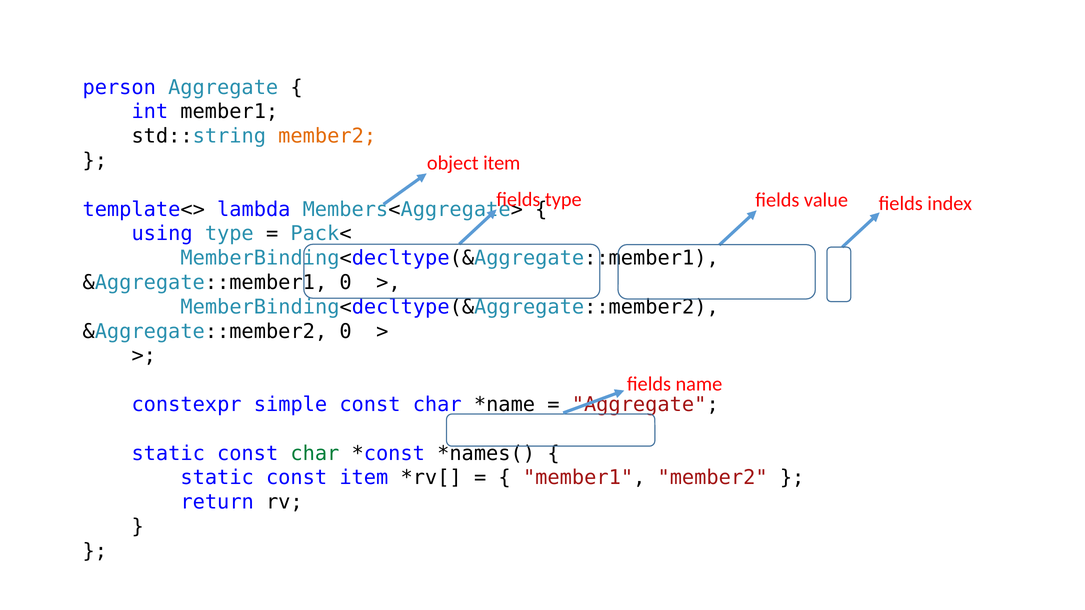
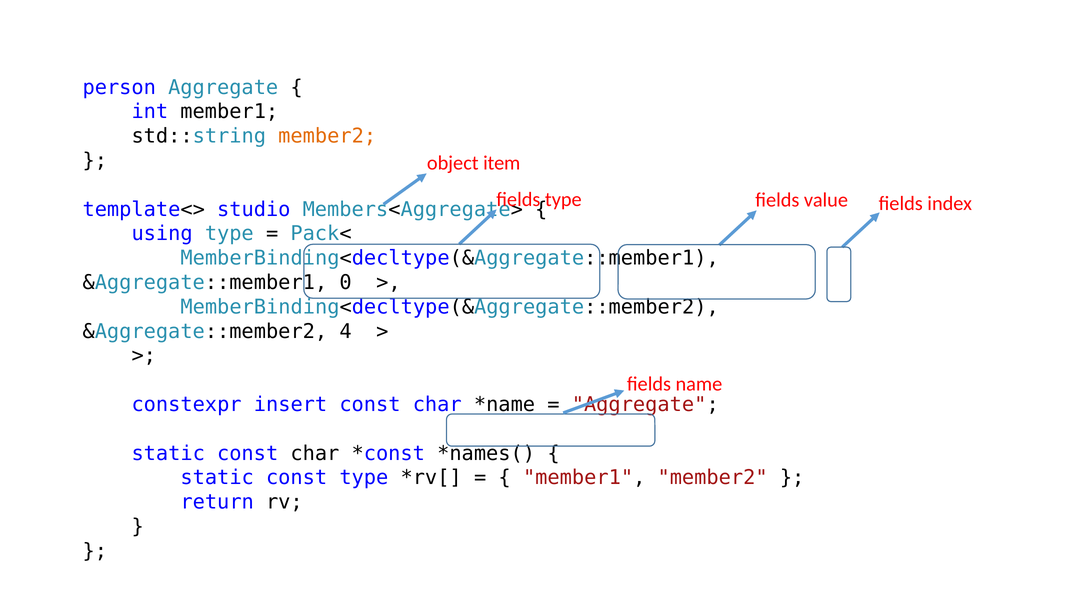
lambda: lambda -> studio (254, 209)
&Aggregate::member2 0: 0 -> 4 (346, 332)
simple: simple -> insert (291, 405)
char colour: green -> black (315, 454)
const item: item -> type (364, 478)
